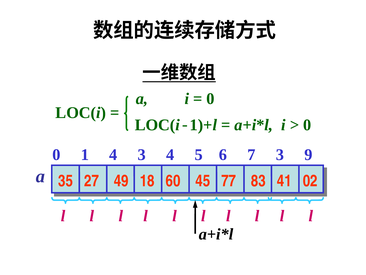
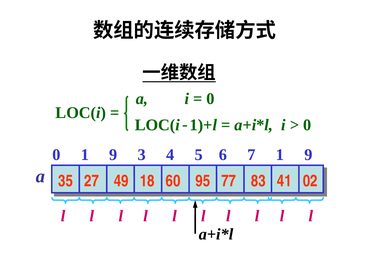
0 1 4: 4 -> 9 (113, 155)
7 3: 3 -> 1 (280, 155)
45: 45 -> 95 (203, 181)
